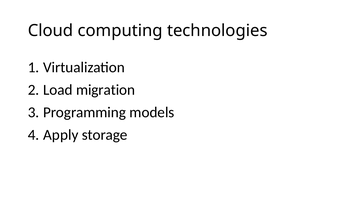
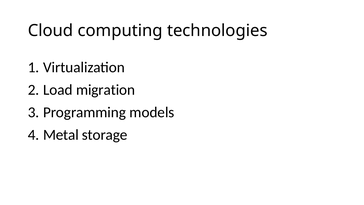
Apply: Apply -> Metal (61, 135)
